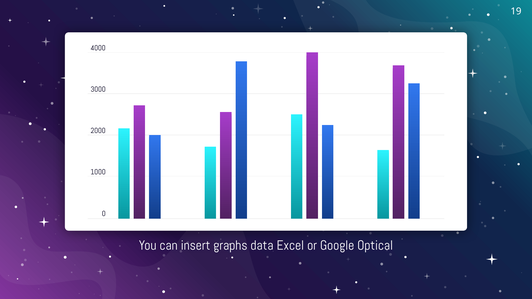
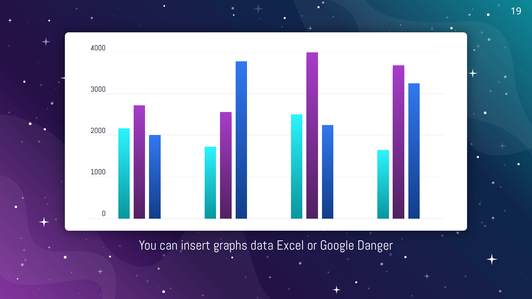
Optical: Optical -> Danger (375, 246)
